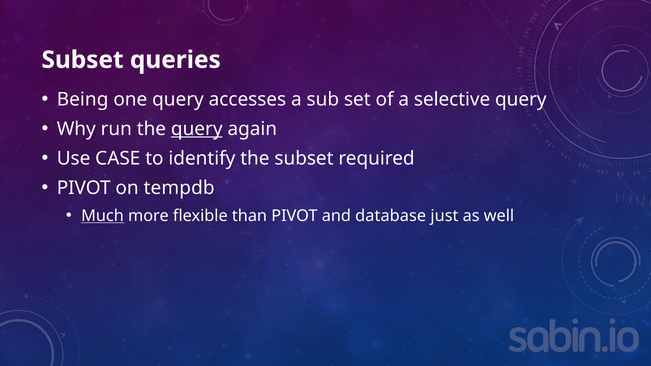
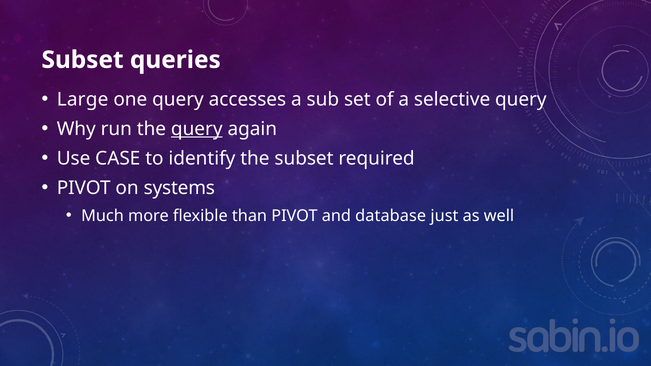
Being: Being -> Large (83, 99)
tempdb: tempdb -> systems (179, 188)
Much underline: present -> none (103, 216)
